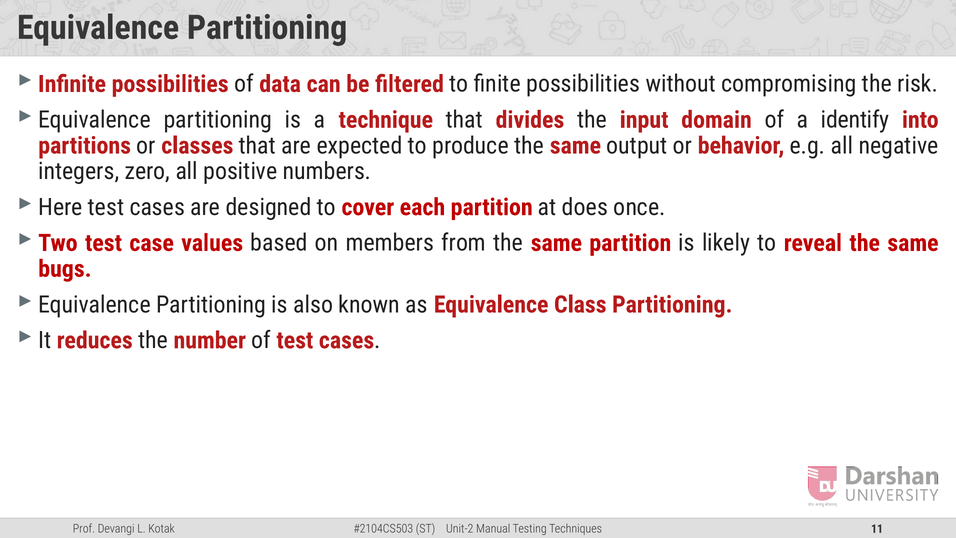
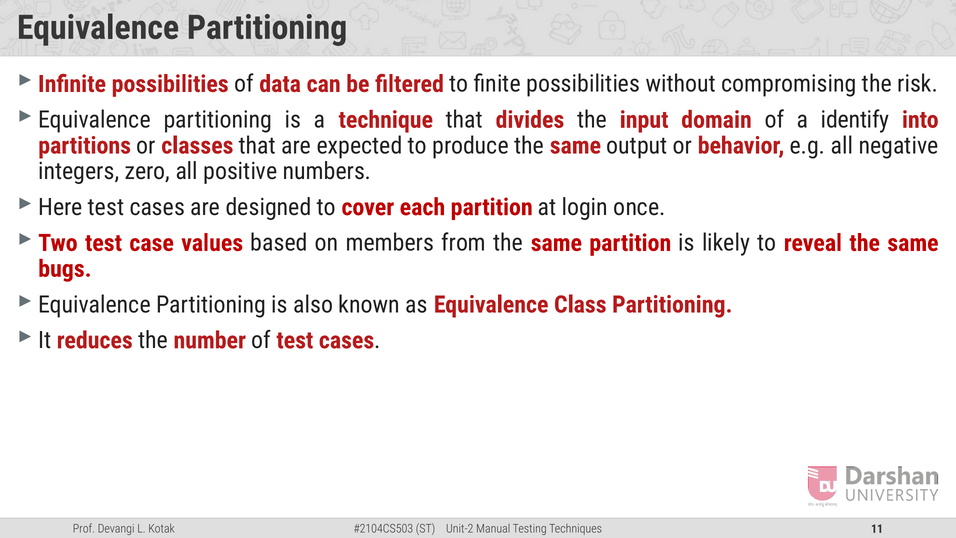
does: does -> login (585, 207)
